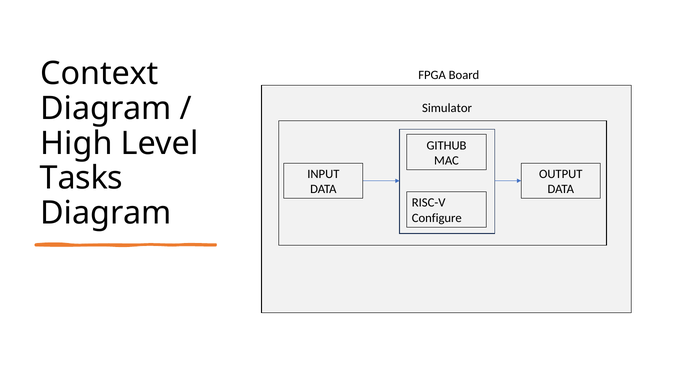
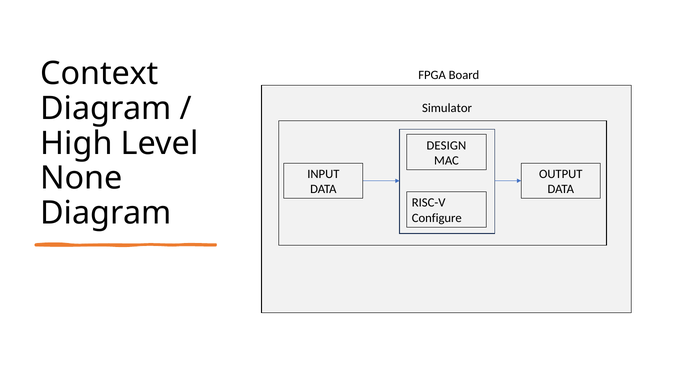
GITHUB: GITHUB -> DESIGN (446, 145)
Tasks: Tasks -> None (81, 178)
